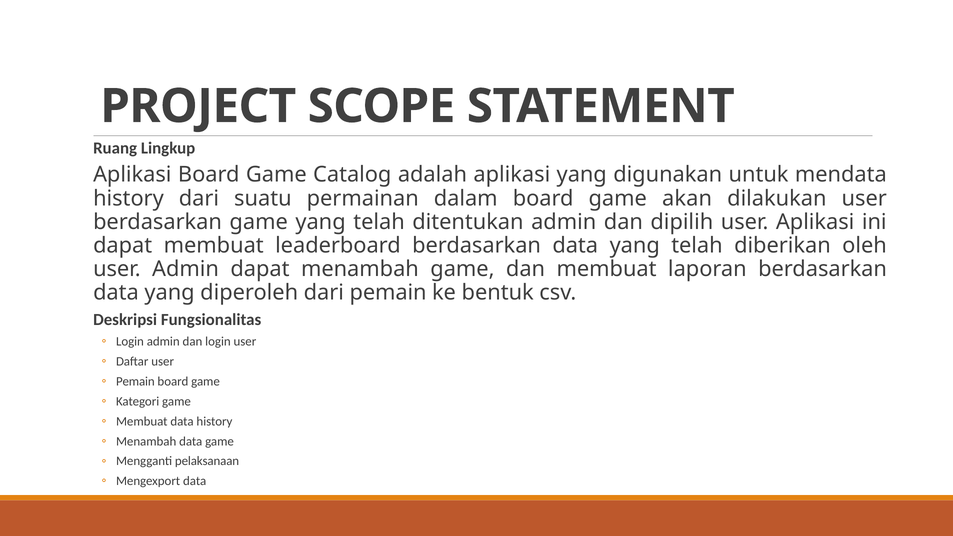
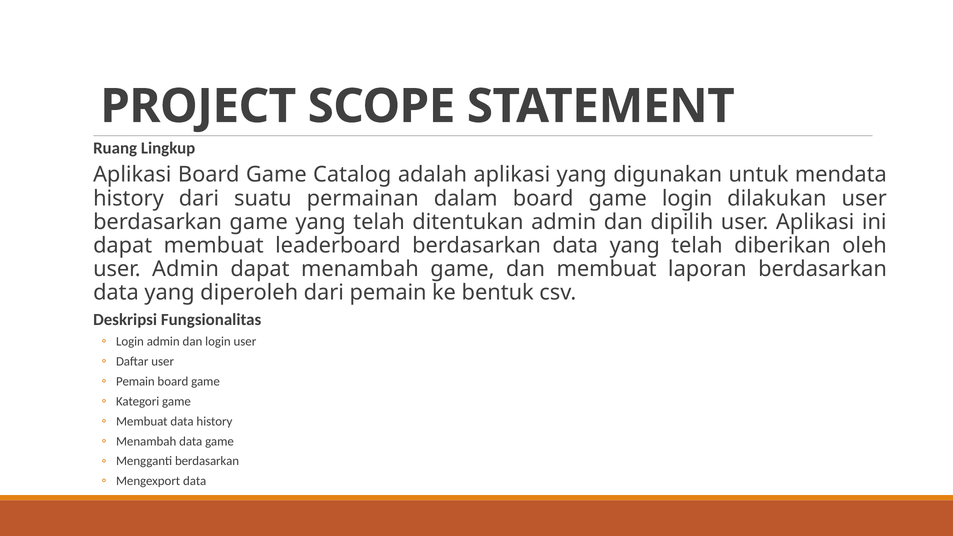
game akan: akan -> login (687, 198)
Mengganti pelaksanaan: pelaksanaan -> berdasarkan (207, 461)
